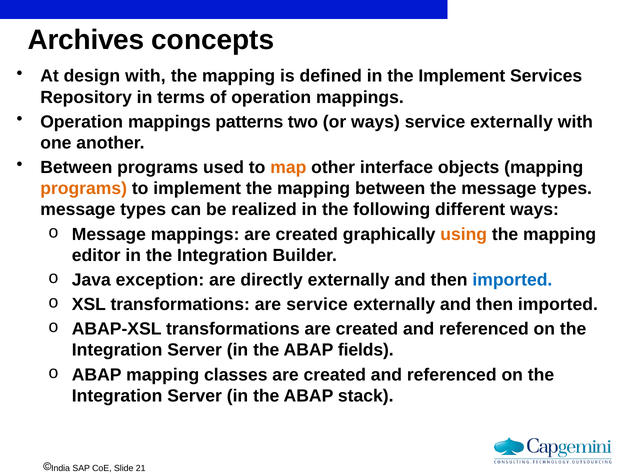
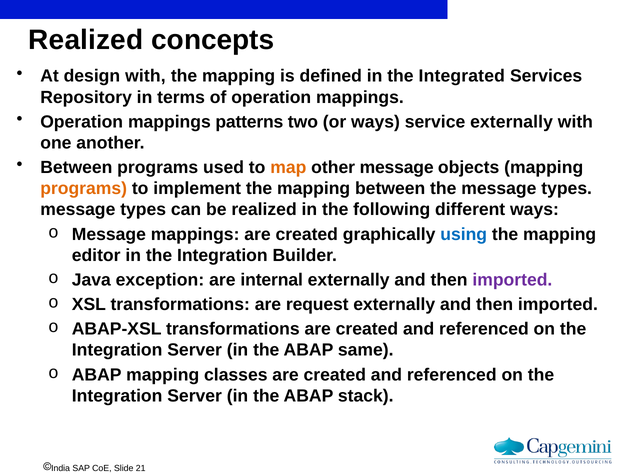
Archives: Archives -> Realized (86, 40)
the Implement: Implement -> Integrated (462, 76)
other interface: interface -> message (397, 167)
using colour: orange -> blue (464, 234)
directly: directly -> internal (272, 279)
imported colour: blue -> purple (512, 279)
are service: service -> request (317, 304)
fields: fields -> same (366, 350)
